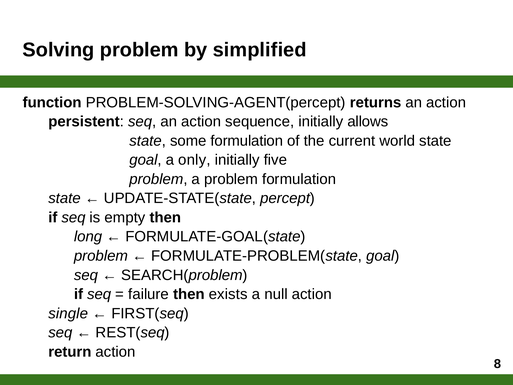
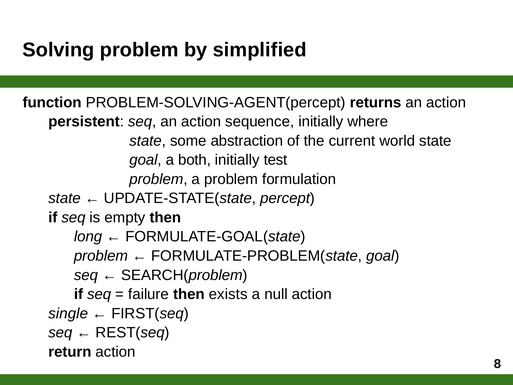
allows: allows -> where (368, 122)
some formulation: formulation -> abstraction (247, 141)
only: only -> both (195, 160)
five: five -> test (276, 160)
